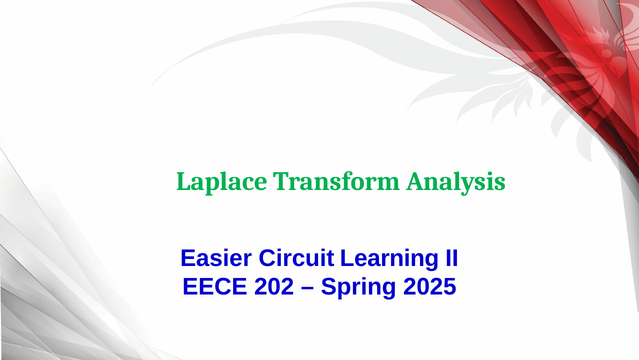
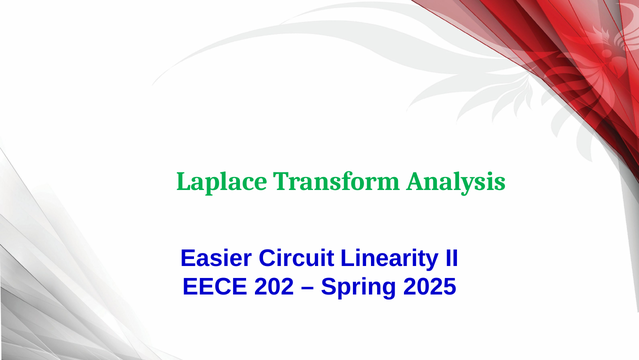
Learning: Learning -> Linearity (389, 258)
